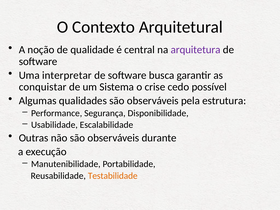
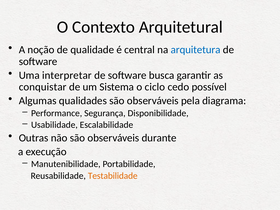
arquitetura colour: purple -> blue (196, 50)
crise: crise -> ciclo (155, 87)
estrutura: estrutura -> diagrama (224, 101)
